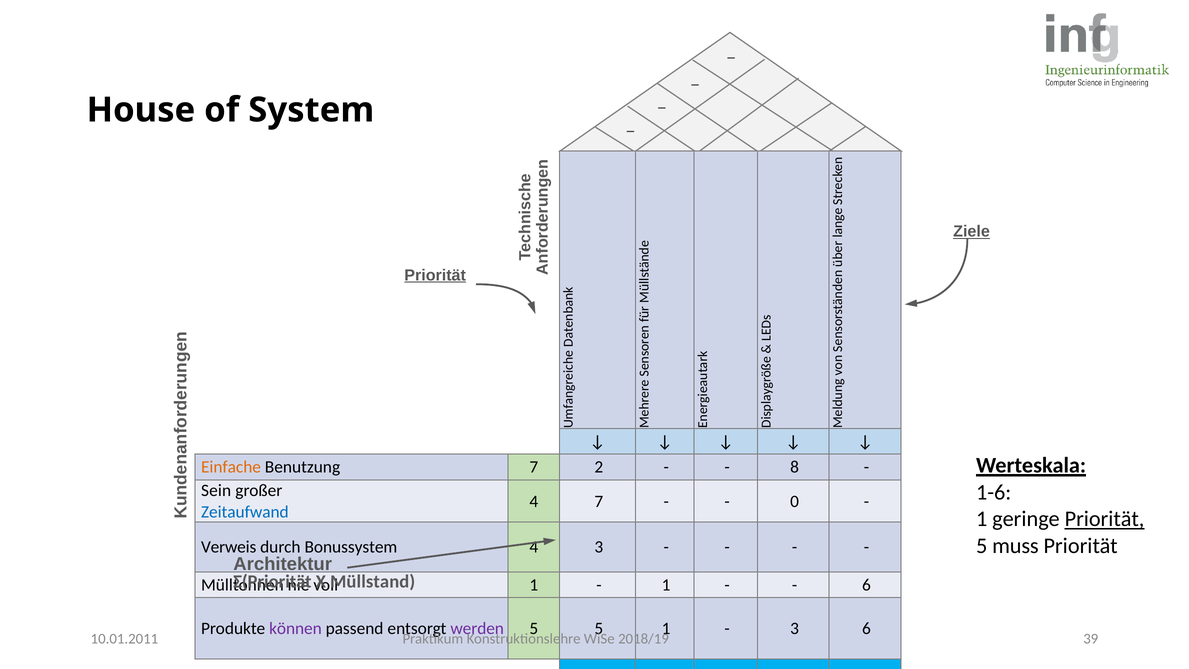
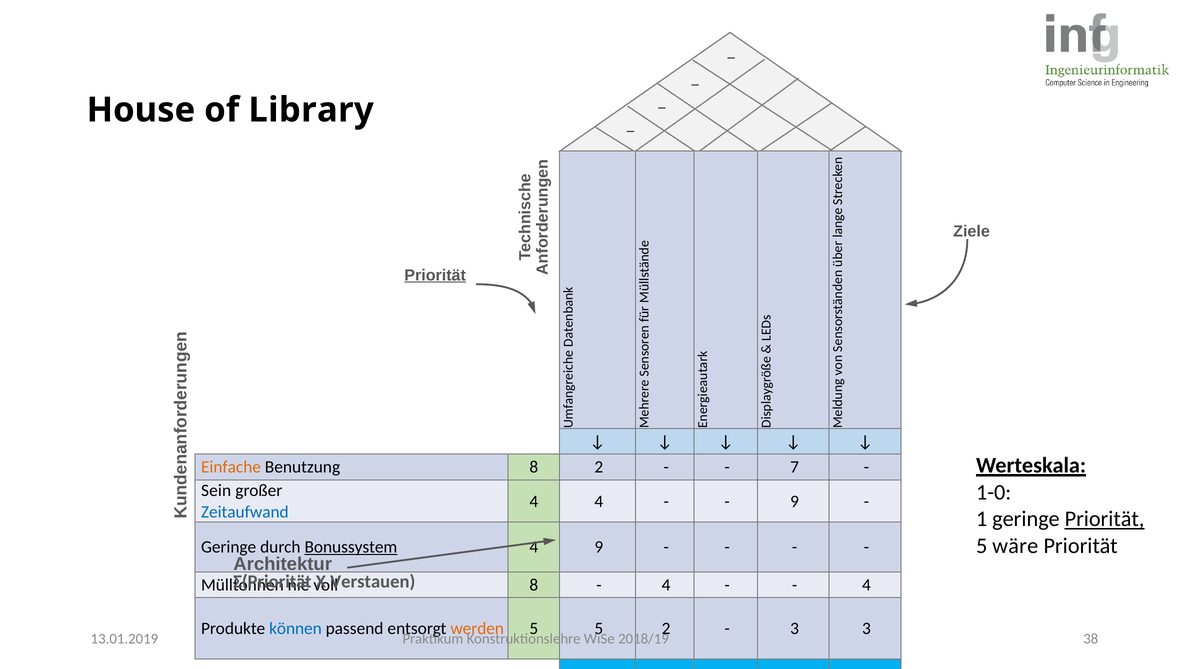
System: System -> Library (311, 110)
Ziele underline: present -> none (972, 232)
Benutzung 7: 7 -> 8 (534, 467)
8: 8 -> 7 (795, 467)
1-6: 1-6 -> 1-0 (994, 492)
4 7: 7 -> 4 (599, 501)
0: 0 -> 9 (795, 501)
muss: muss -> wäre (1015, 546)
Verweis: Verweis -> Geringe (229, 547)
Bonussystem underline: none -> present (351, 547)
4 3: 3 -> 9 (599, 547)
Müllstand: Müllstand -> Verstauen (373, 581)
1: 1 -> 8 (534, 585)
1: 1 -> 4 (666, 585)
6: 6 -> 4 (866, 585)
können colour: purple -> blue (295, 628)
werden colour: purple -> orange (477, 628)
1: 1 -> 2 (666, 628)
3 6: 6 -> 3 (866, 628)
10.01.2011: 10.01.2011 -> 13.01.2019 (124, 639)
39: 39 -> 38 (1091, 639)
